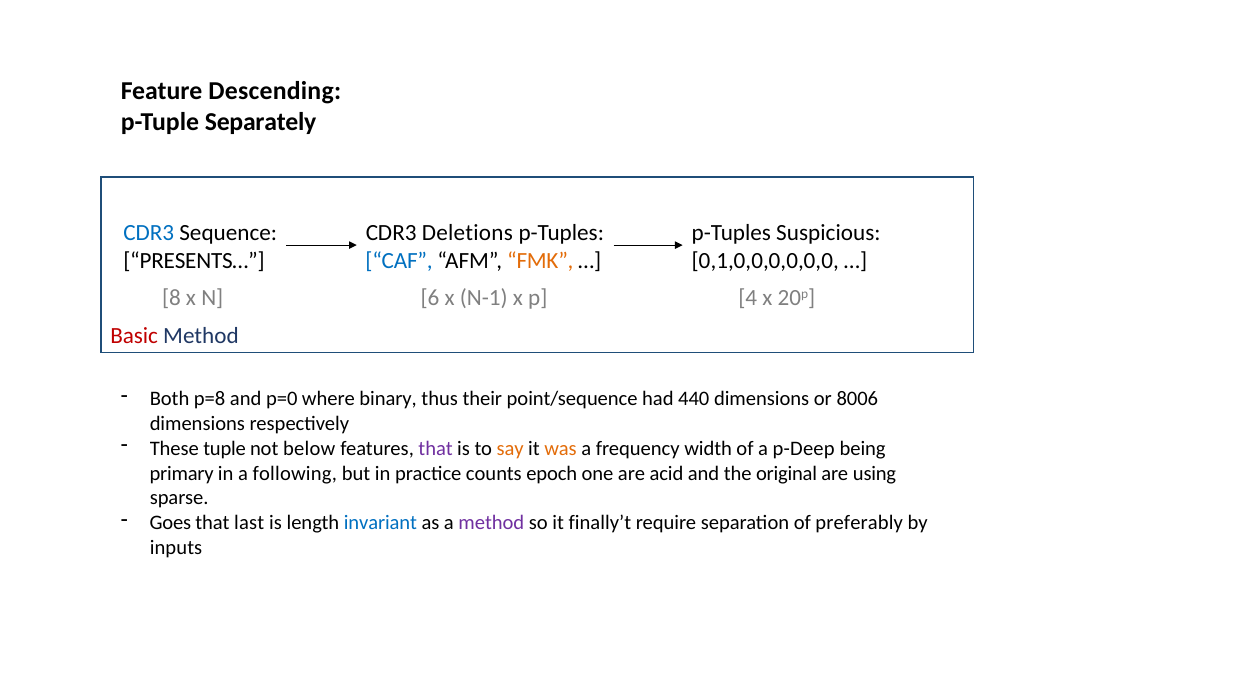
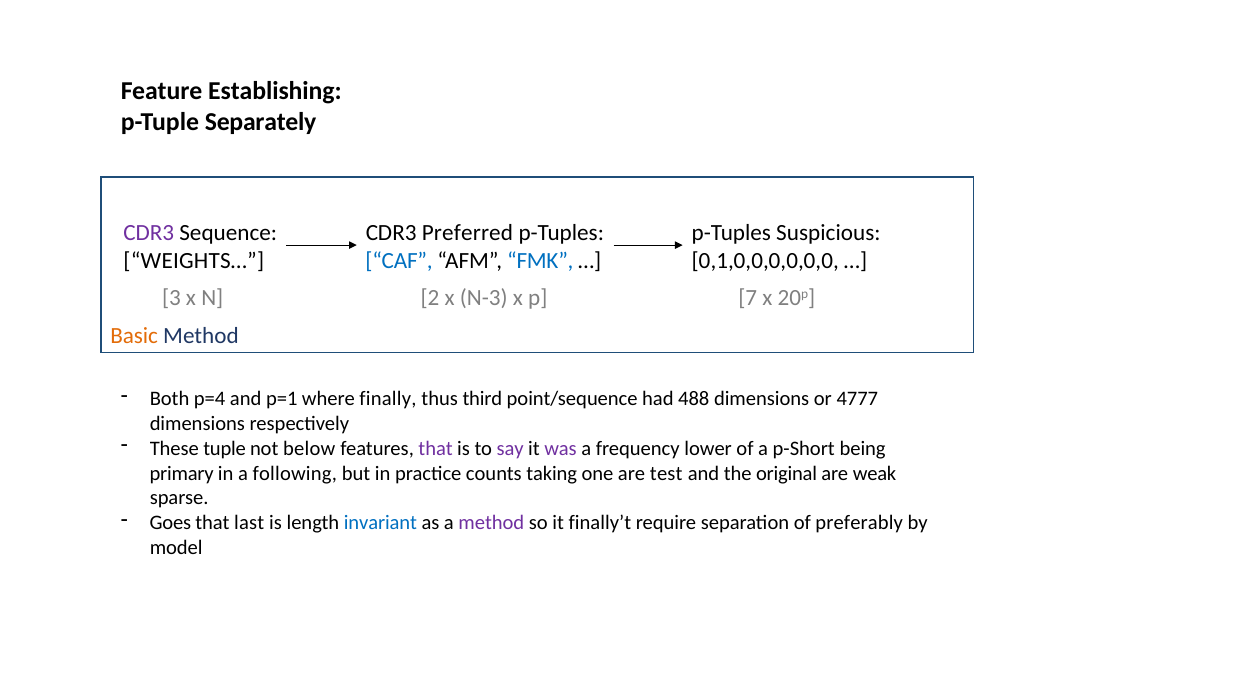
Descending: Descending -> Establishing (275, 91)
CDR3 colour: blue -> purple (149, 233)
Deletions: Deletions -> Preferred (467, 233)
PRESENTS…: PRESENTS… -> WEIGHTS… (194, 261)
FMK colour: orange -> blue (540, 261)
4: 4 -> 7 (748, 298)
8: 8 -> 3 (171, 298)
6: 6 -> 2 (430, 298)
N-1: N-1 -> N-3 (484, 298)
Basic colour: red -> orange (134, 336)
p=8: p=8 -> p=4 (210, 399)
p=0: p=0 -> p=1 (282, 399)
binary: binary -> finally (388, 399)
their: their -> third (482, 399)
440: 440 -> 488 (694, 399)
8006: 8006 -> 4777 (857, 399)
say colour: orange -> purple (510, 449)
was colour: orange -> purple (561, 449)
width: width -> lower (708, 449)
p-Deep: p-Deep -> p-Short (804, 449)
epoch: epoch -> taking (552, 473)
acid: acid -> test (666, 473)
using: using -> weak (875, 473)
inputs: inputs -> model (176, 548)
